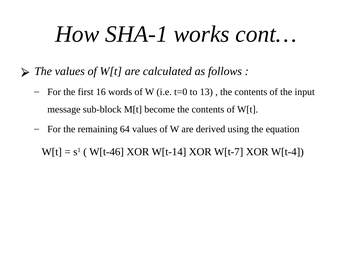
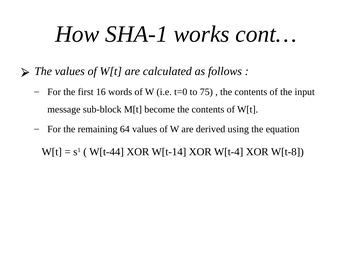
13: 13 -> 75 (206, 92)
W[t-46: W[t-46 -> W[t-44 (107, 152)
W[t-7: W[t-7 -> W[t-4 (229, 152)
W[t-4: W[t-4 -> W[t-8 (287, 152)
